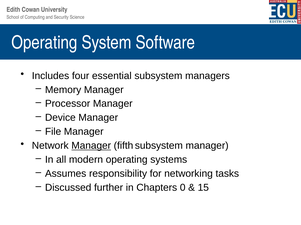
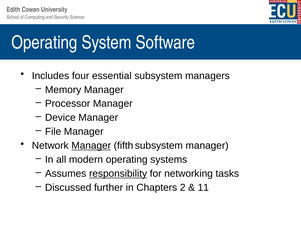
responsibility underline: none -> present (118, 174)
0: 0 -> 2 (183, 188)
15: 15 -> 11 (203, 188)
